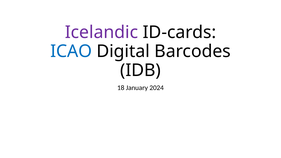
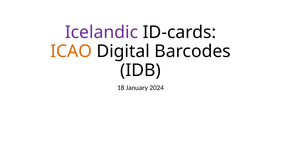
ICAO colour: blue -> orange (71, 51)
